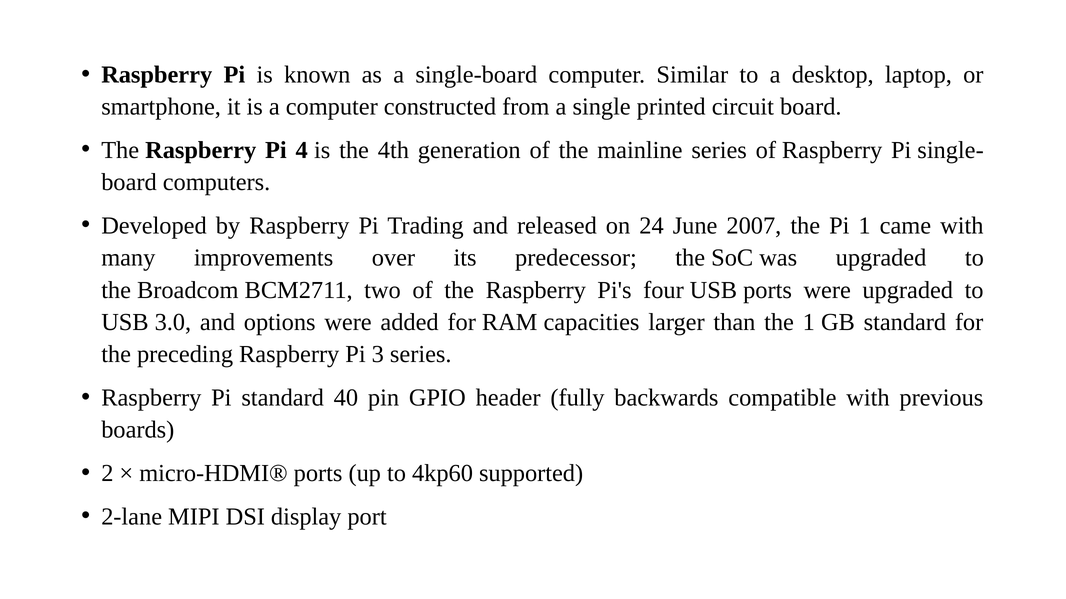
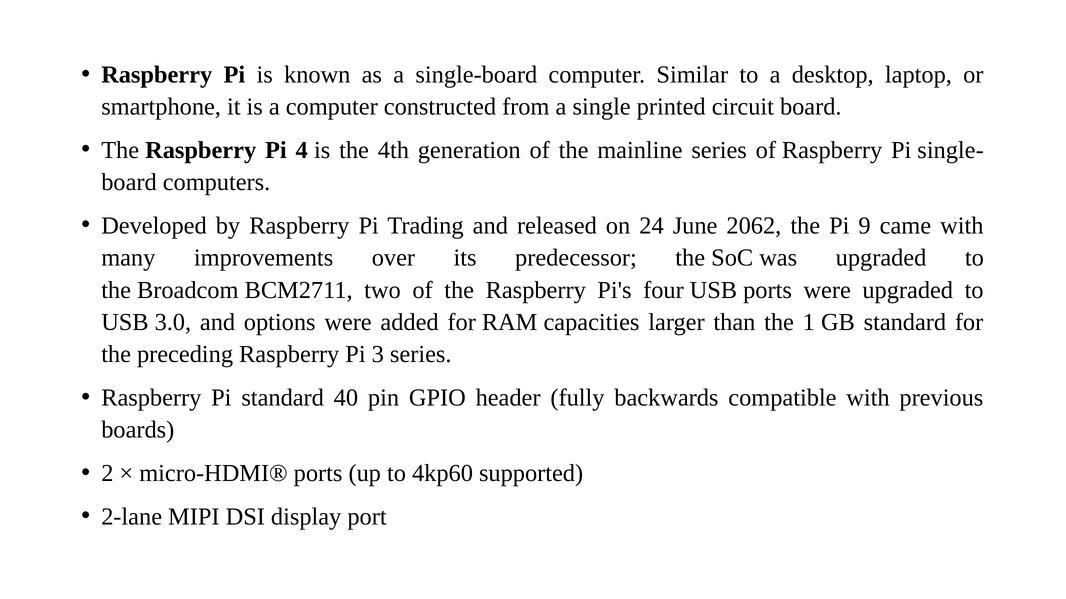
2007: 2007 -> 2062 (754, 226)
Pi 1: 1 -> 9 (865, 226)
